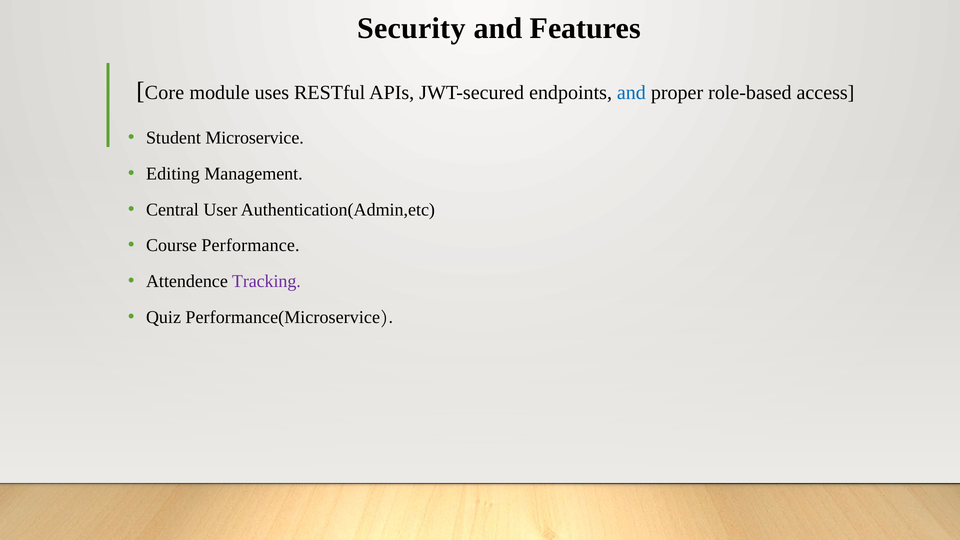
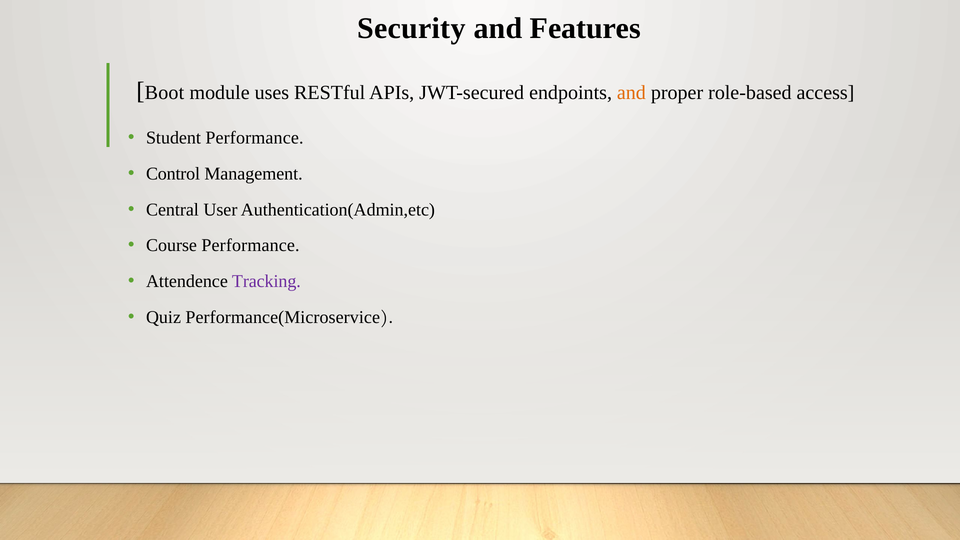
Core: Core -> Boot (164, 93)
and colour: blue -> orange (631, 93)
Student Microservice: Microservice -> Performance (254, 138)
Editing: Editing -> Control (173, 174)
